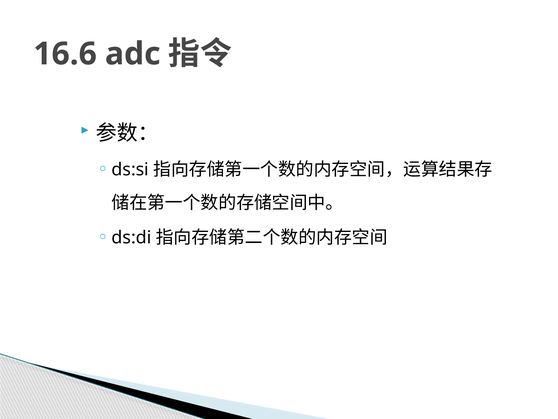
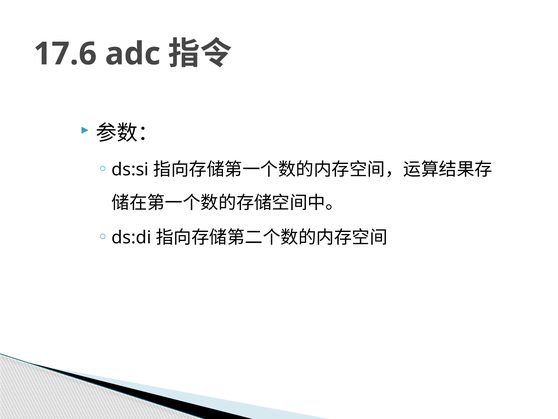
16.6: 16.6 -> 17.6 (65, 54)
